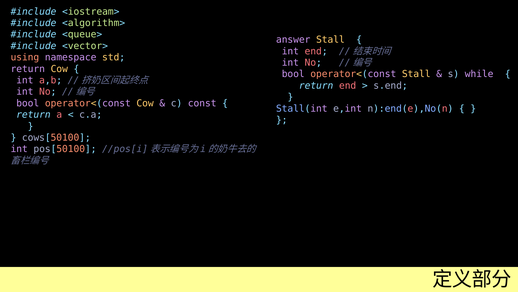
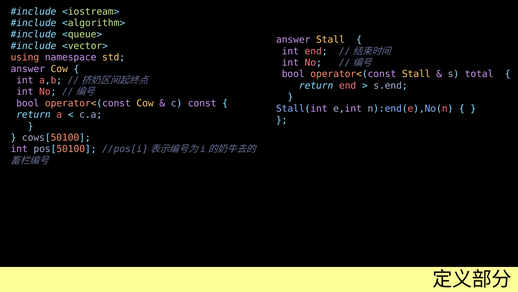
return: return -> answer (28, 69)
while: while -> total (479, 74)
